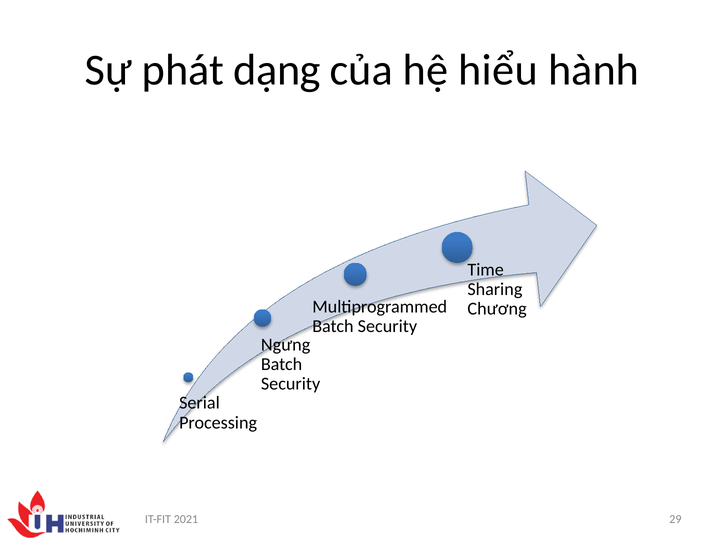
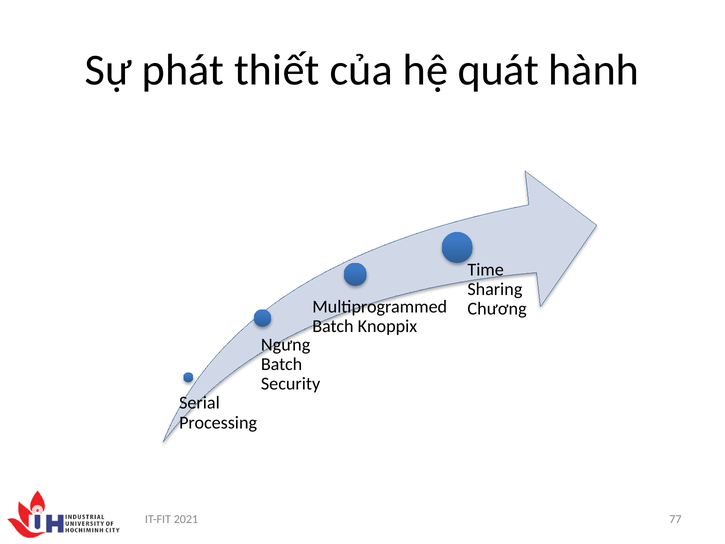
dạng: dạng -> thiết (277, 70)
hiểu: hiểu -> quát (498, 70)
Security: Security -> Knoppix (387, 326)
29: 29 -> 77 (675, 519)
